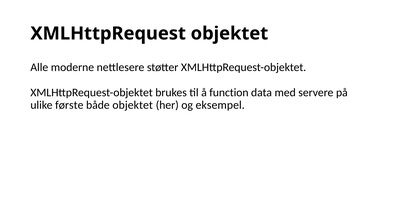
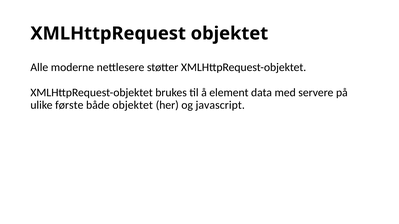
function: function -> element (229, 93)
eksempel: eksempel -> javascript (220, 105)
